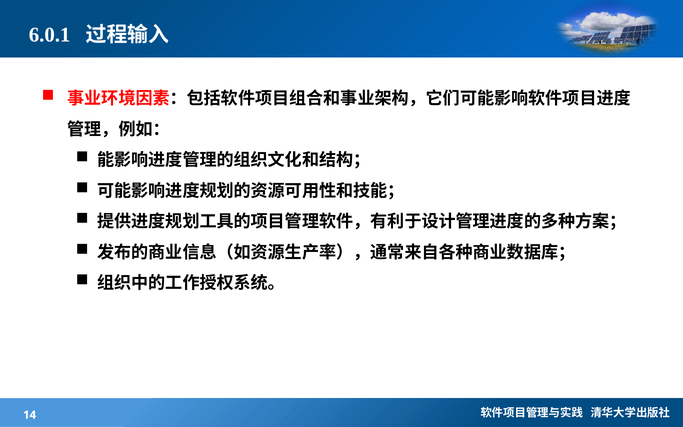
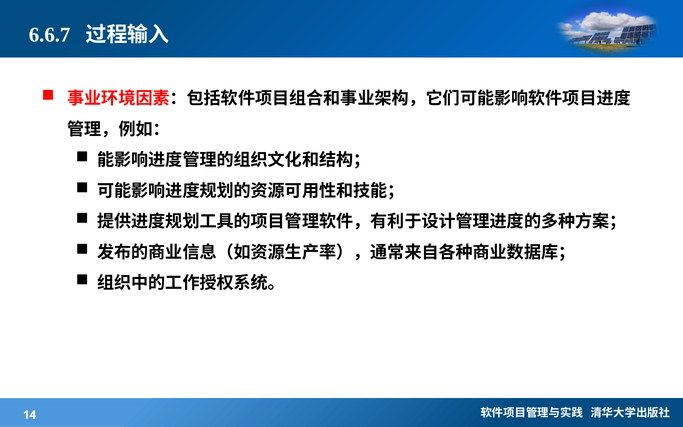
6.0.1: 6.0.1 -> 6.6.7 (50, 35)
